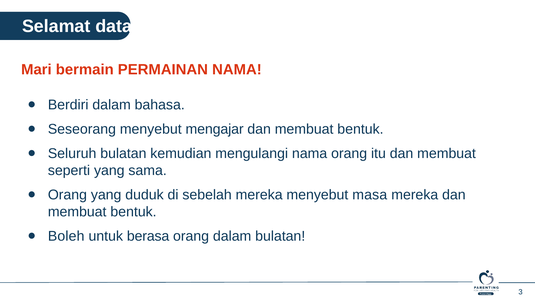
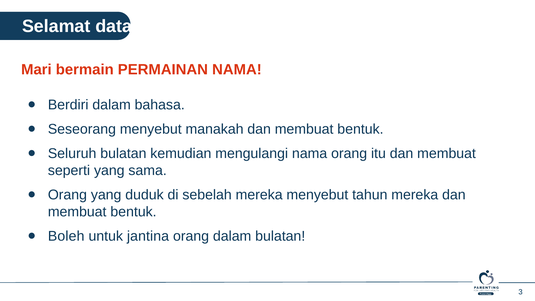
mengajar: mengajar -> manakah (215, 129)
masa: masa -> tahun (370, 195)
berasa: berasa -> jantina (148, 236)
